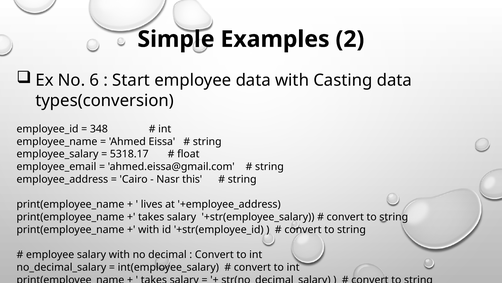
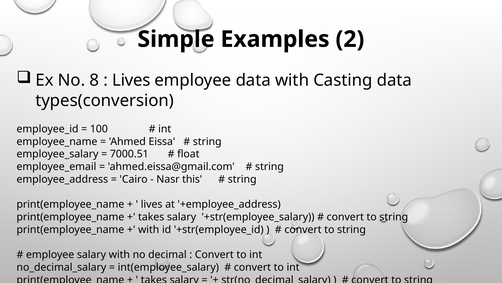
6: 6 -> 8 (94, 80)
Start: Start -> Lives (131, 80)
348: 348 -> 100 (99, 129)
5318.17: 5318.17 -> 7000.51 (129, 154)
